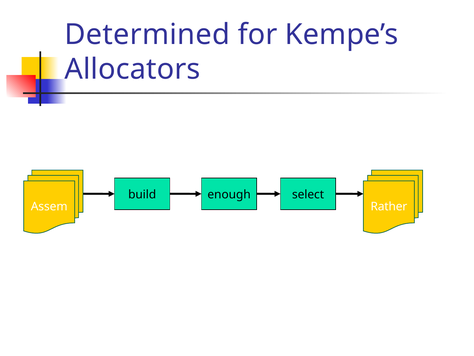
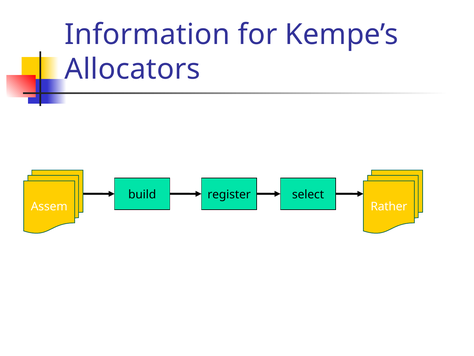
Determined: Determined -> Information (147, 34)
enough: enough -> register (229, 194)
